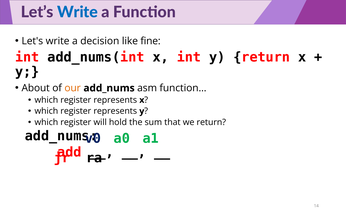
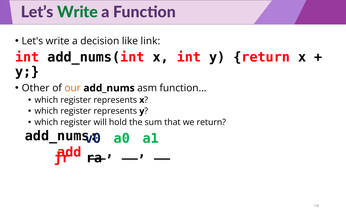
Write colour: blue -> green (77, 12)
fine: fine -> link (150, 41)
About: About -> Other (36, 88)
